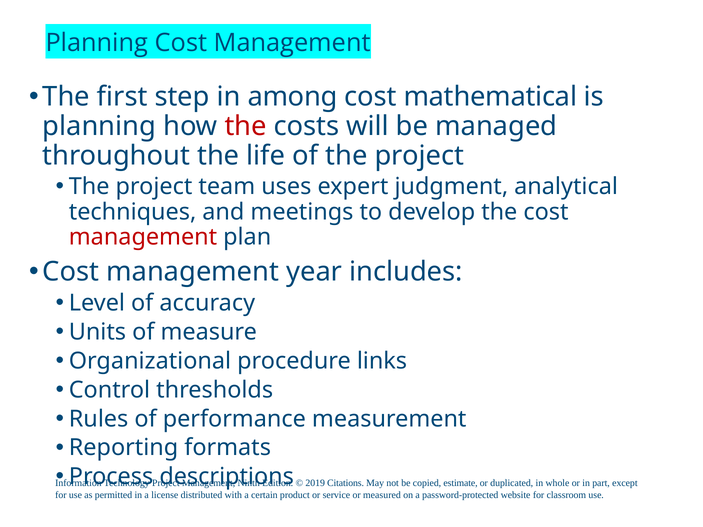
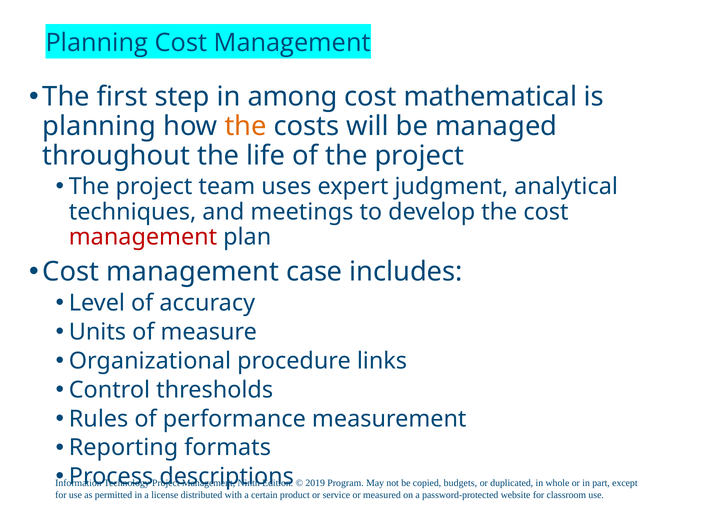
the colour: red -> orange (246, 126)
year: year -> case (314, 272)
Citations: Citations -> Program (346, 483)
estimate: estimate -> budgets (460, 483)
